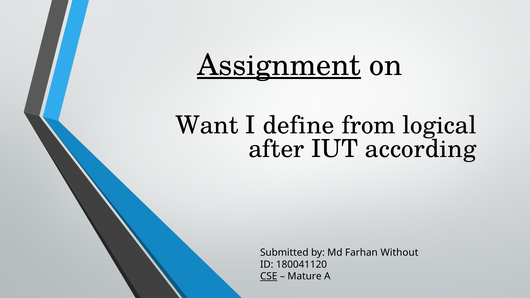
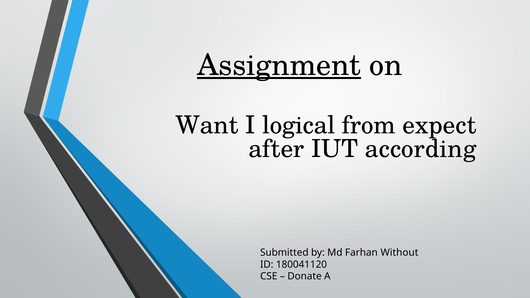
define: define -> logical (299, 125)
logical: logical -> expect (439, 125)
CSE underline: present -> none (269, 276)
Mature: Mature -> Donate (305, 276)
